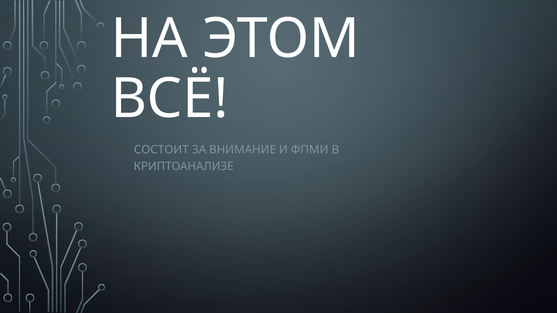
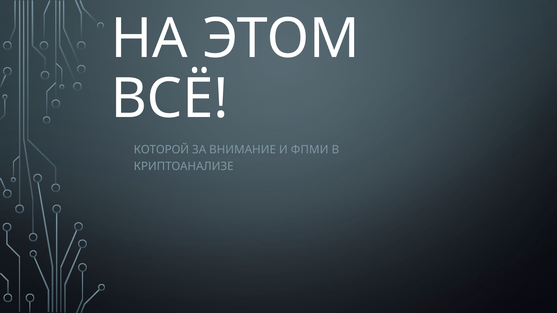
СОСТОИТ: СОСТОИТ -> КОТОРОЙ (161, 150)
